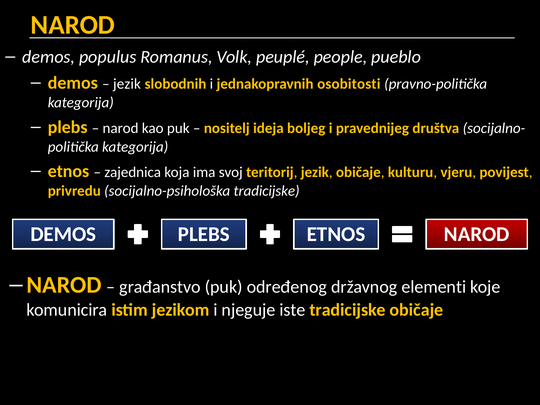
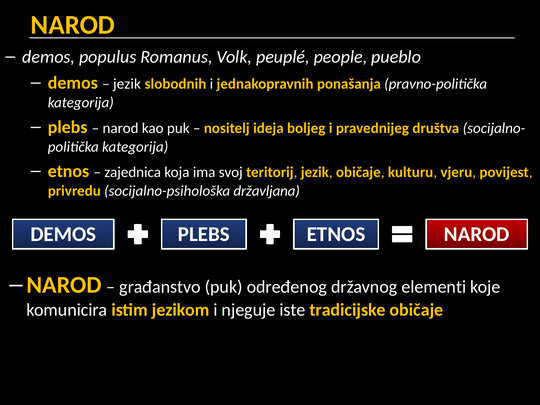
osobitosti: osobitosti -> ponašanja (349, 84)
socijalno-psihološka tradicijske: tradicijske -> državljana (267, 191)
